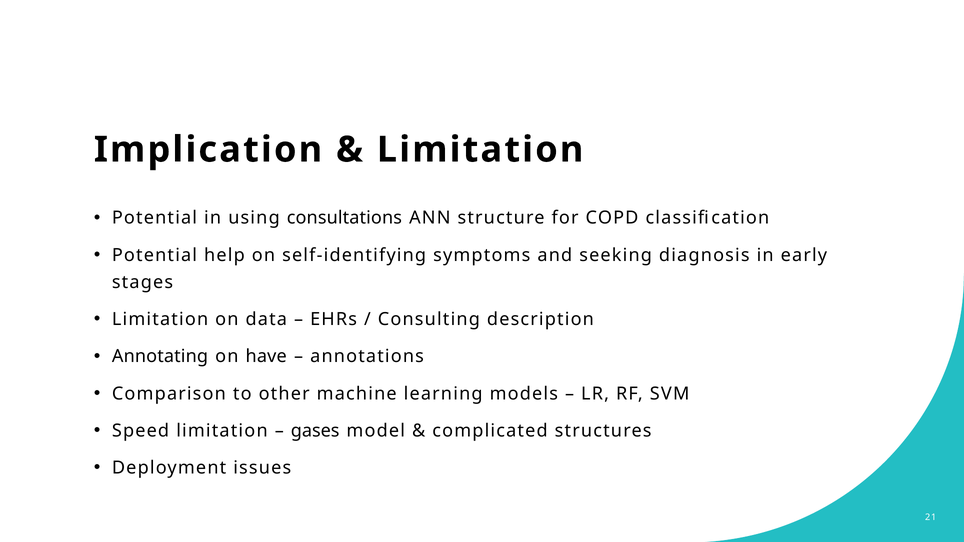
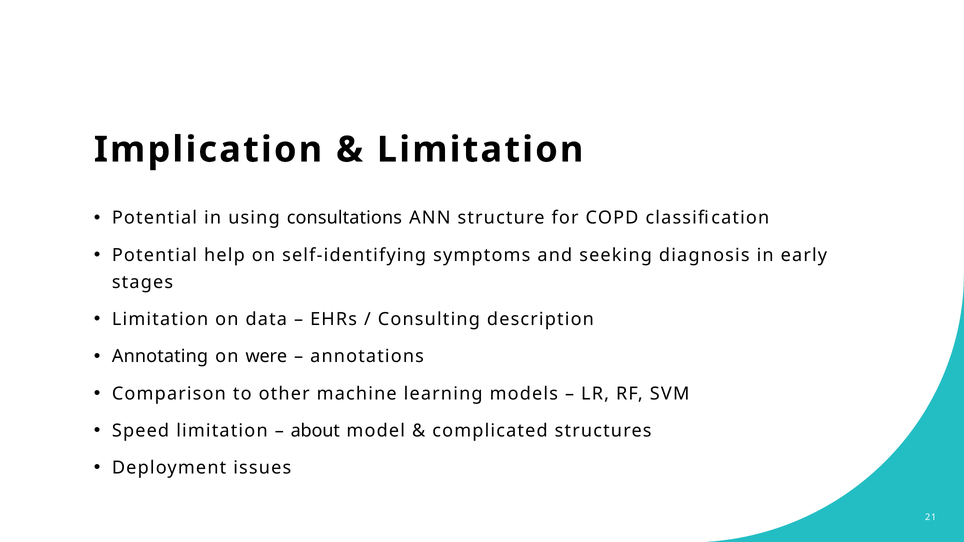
have: have -> were (266, 357)
gases: gases -> about (315, 431)
